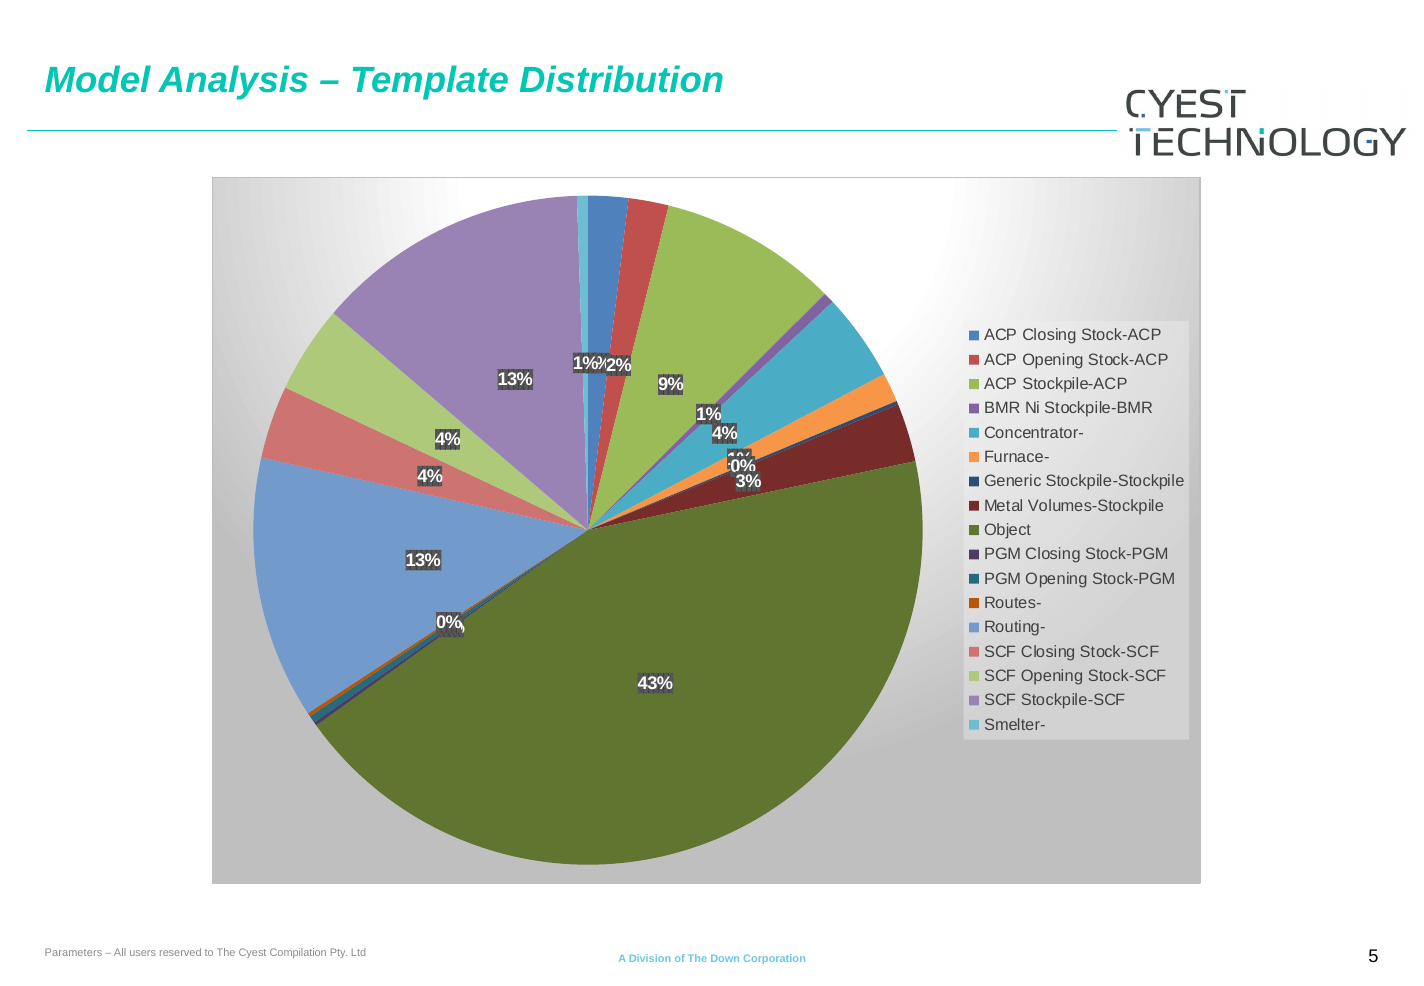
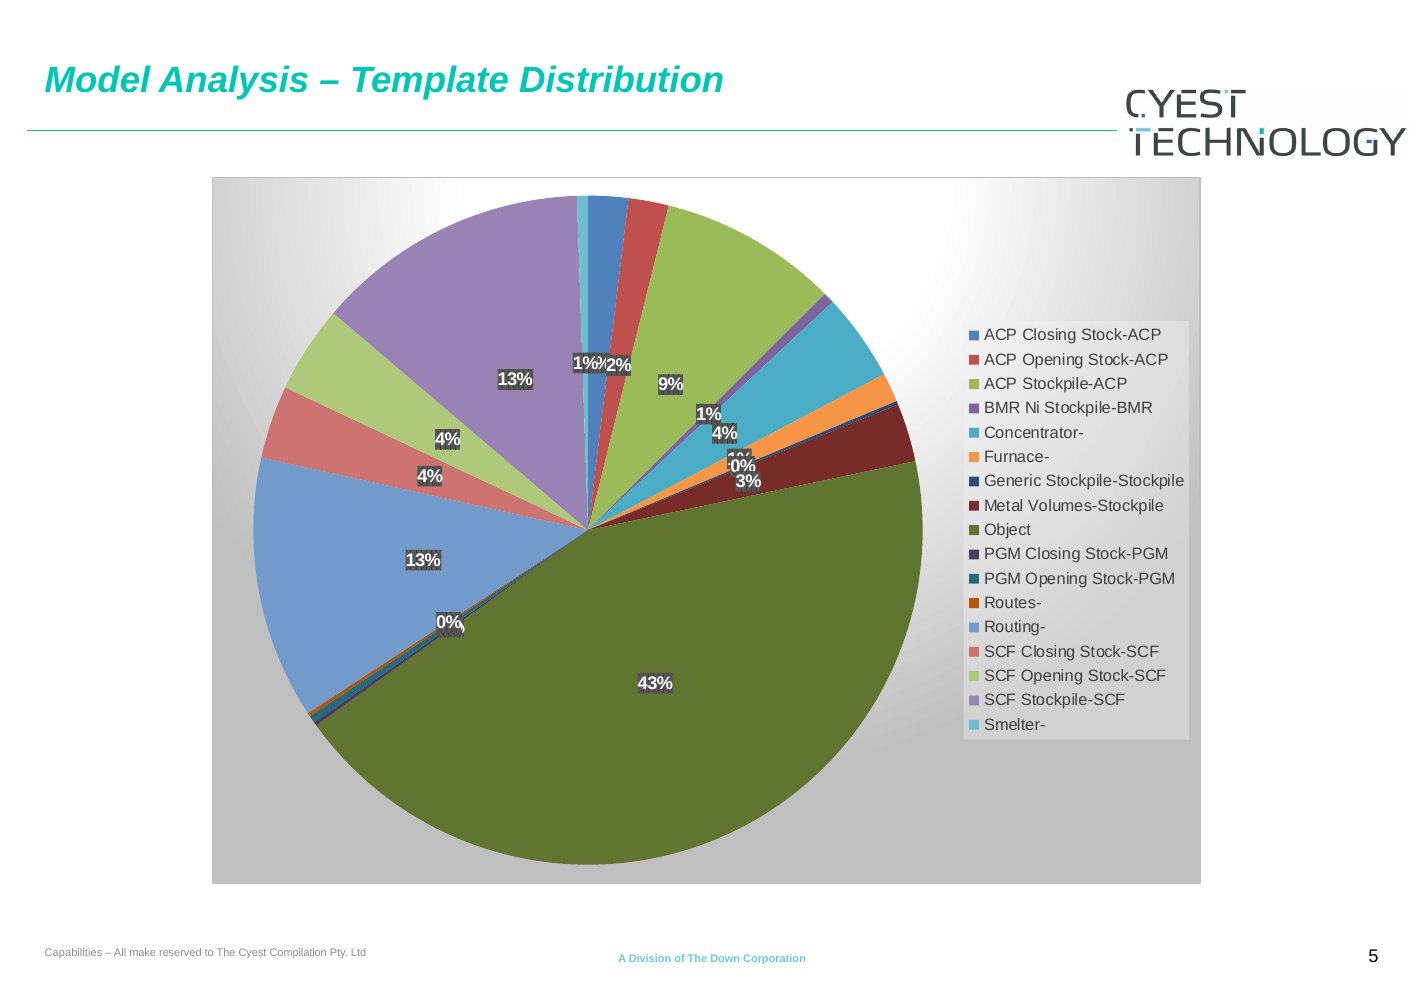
Parameters: Parameters -> Capabilities (73, 953)
users: users -> make (143, 953)
